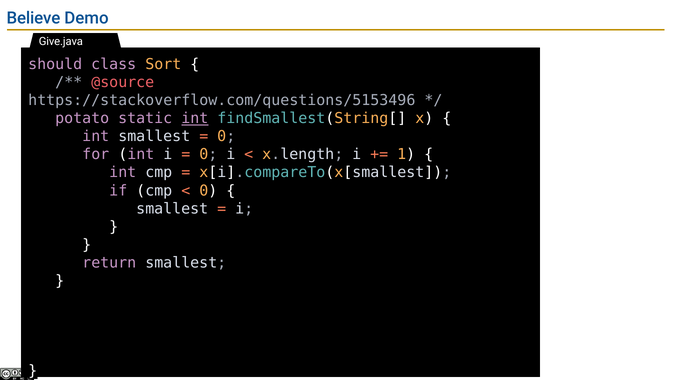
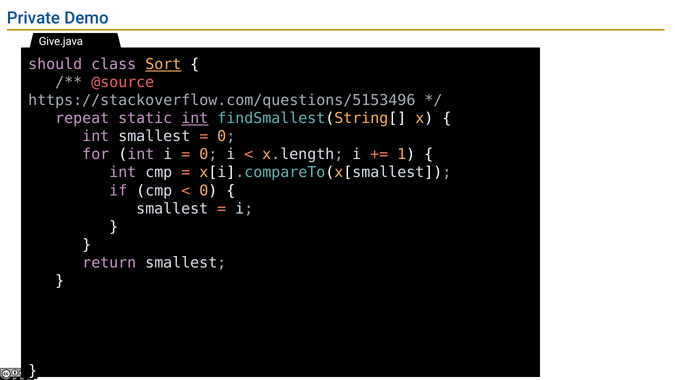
Believe: Believe -> Private (33, 18)
Sort underline: none -> present (163, 64)
potato: potato -> repeat (82, 118)
